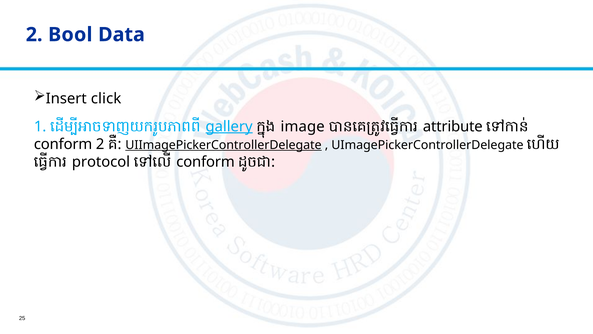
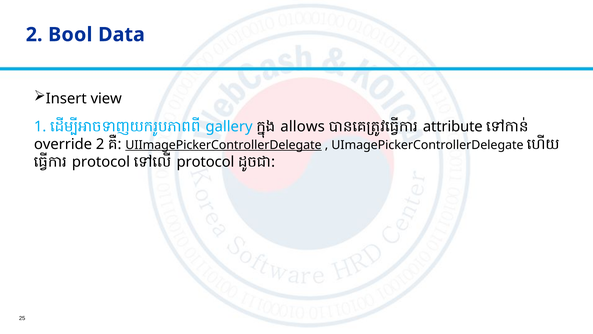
click: click -> view (106, 98)
gallery underline: present -> none (229, 126)
image: image -> allows (303, 126)
conform: conform -> override (63, 144)
conform: conform -> protocol (205, 162)
